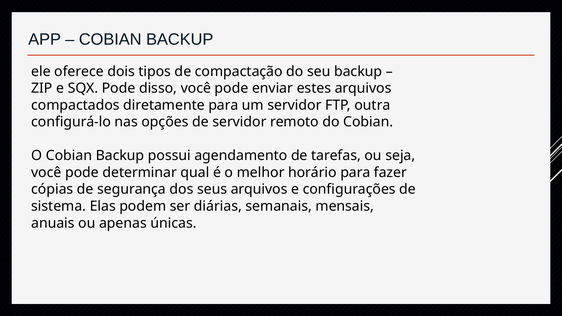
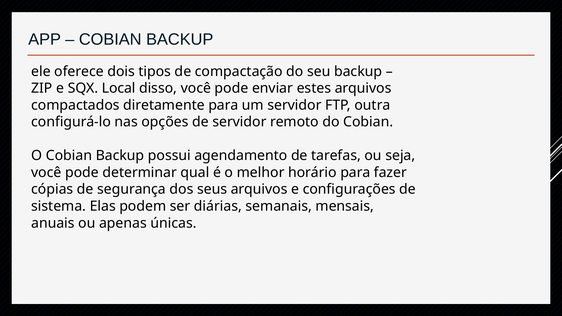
SQX Pode: Pode -> Local (119, 88)
